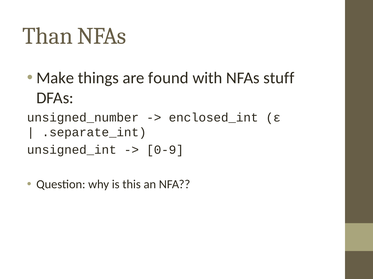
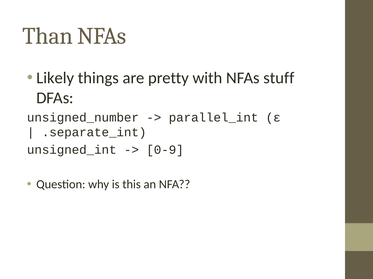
Make: Make -> Likely (55, 78)
found: found -> pretty (169, 78)
enclosed_int: enclosed_int -> parallel_int (214, 118)
